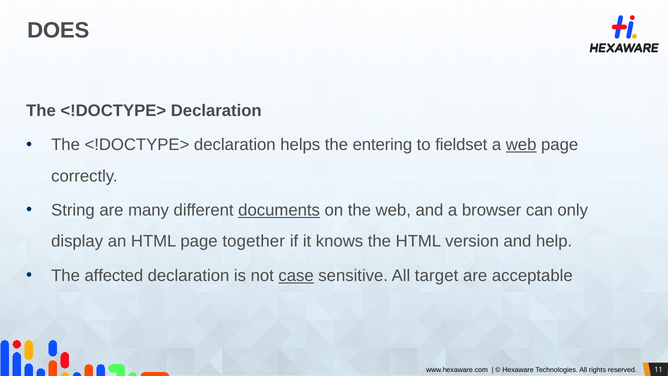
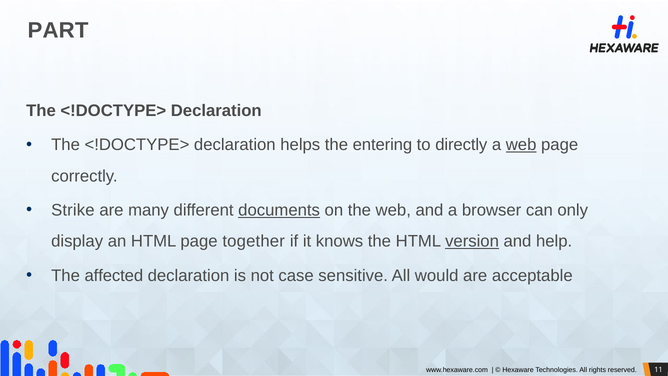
DOES: DOES -> PART (58, 30)
fieldset: fieldset -> directly (461, 145)
String: String -> Strike (73, 210)
version underline: none -> present (472, 241)
case underline: present -> none (296, 276)
target: target -> would (437, 276)
